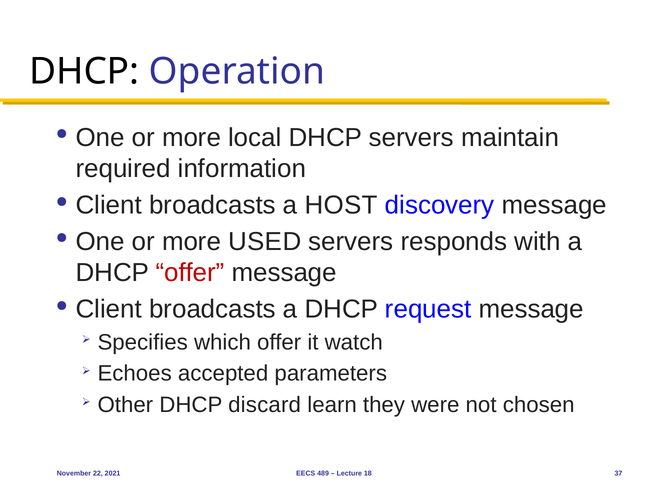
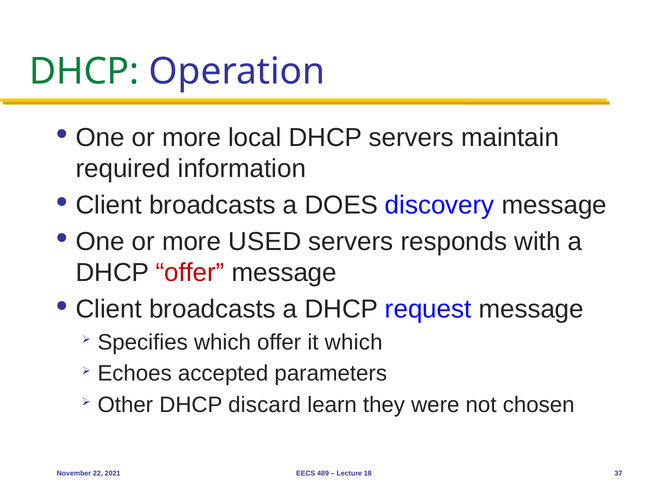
DHCP colour: black -> green (84, 72)
HOST: HOST -> DOES (341, 205)
it watch: watch -> which (354, 342)
